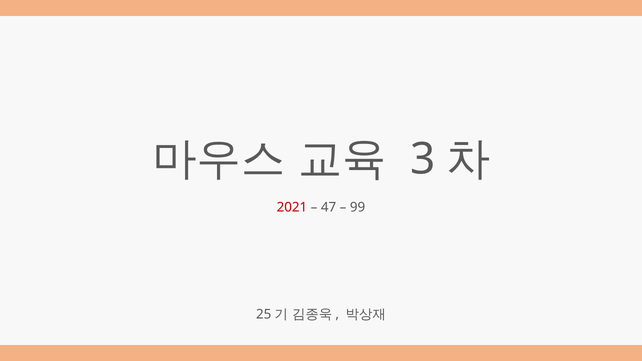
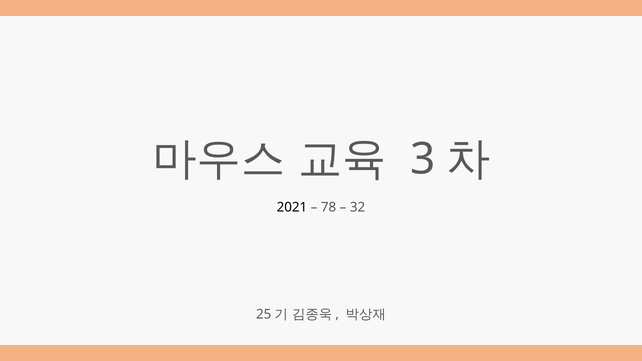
2021 colour: red -> black (292, 208)
47: 47 -> 78 (329, 208)
99: 99 -> 32 (358, 208)
